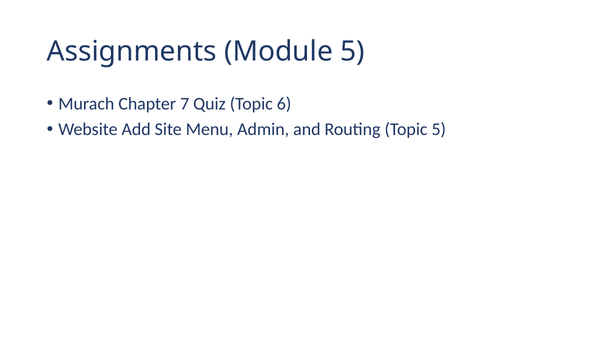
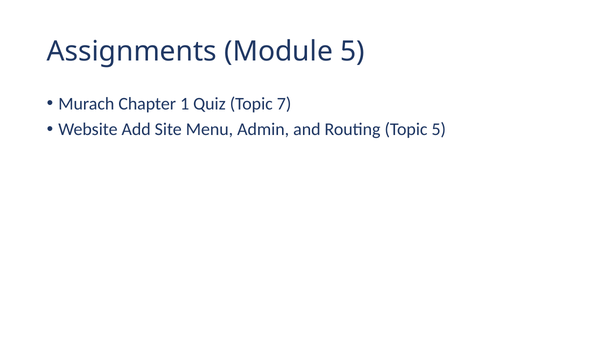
7: 7 -> 1 (185, 104)
6: 6 -> 7 (284, 104)
